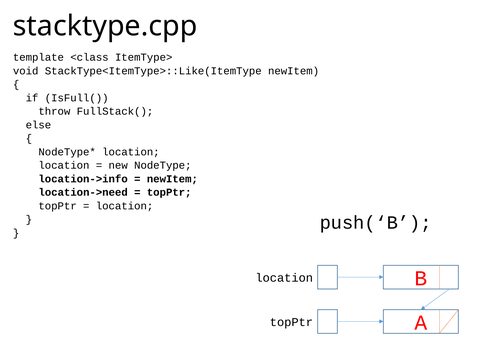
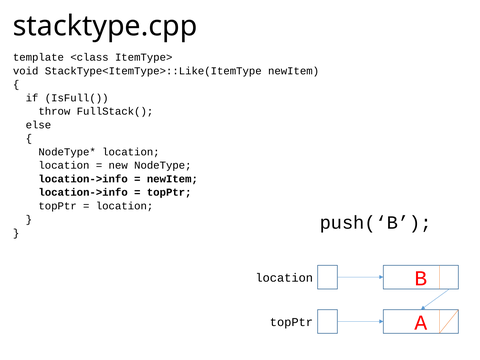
location->need: location->need -> location->info (83, 192)
